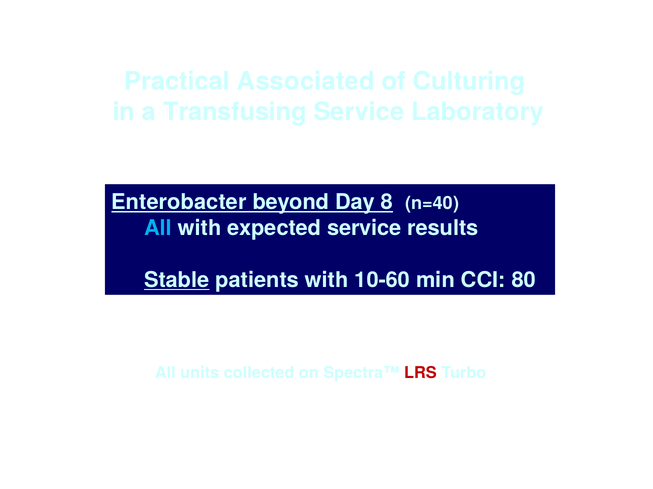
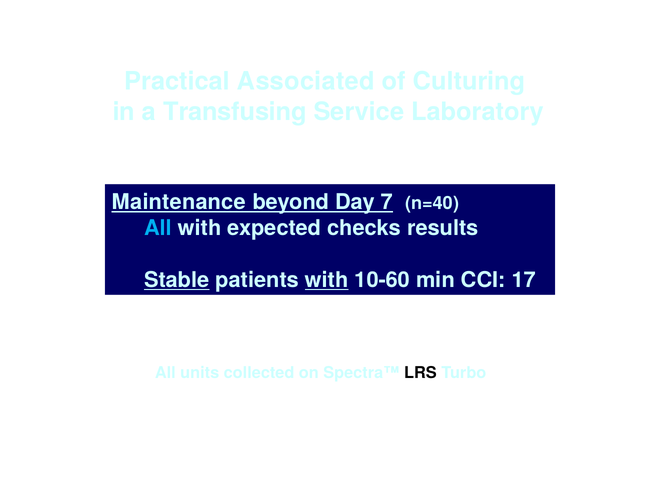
Enterobacter: Enterobacter -> Maintenance (179, 202)
8: 8 -> 7 (387, 202)
expected service: service -> checks (364, 228)
with underline: none -> present (327, 281)
80: 80 -> 17 (524, 281)
LRS colour: red -> black (420, 373)
